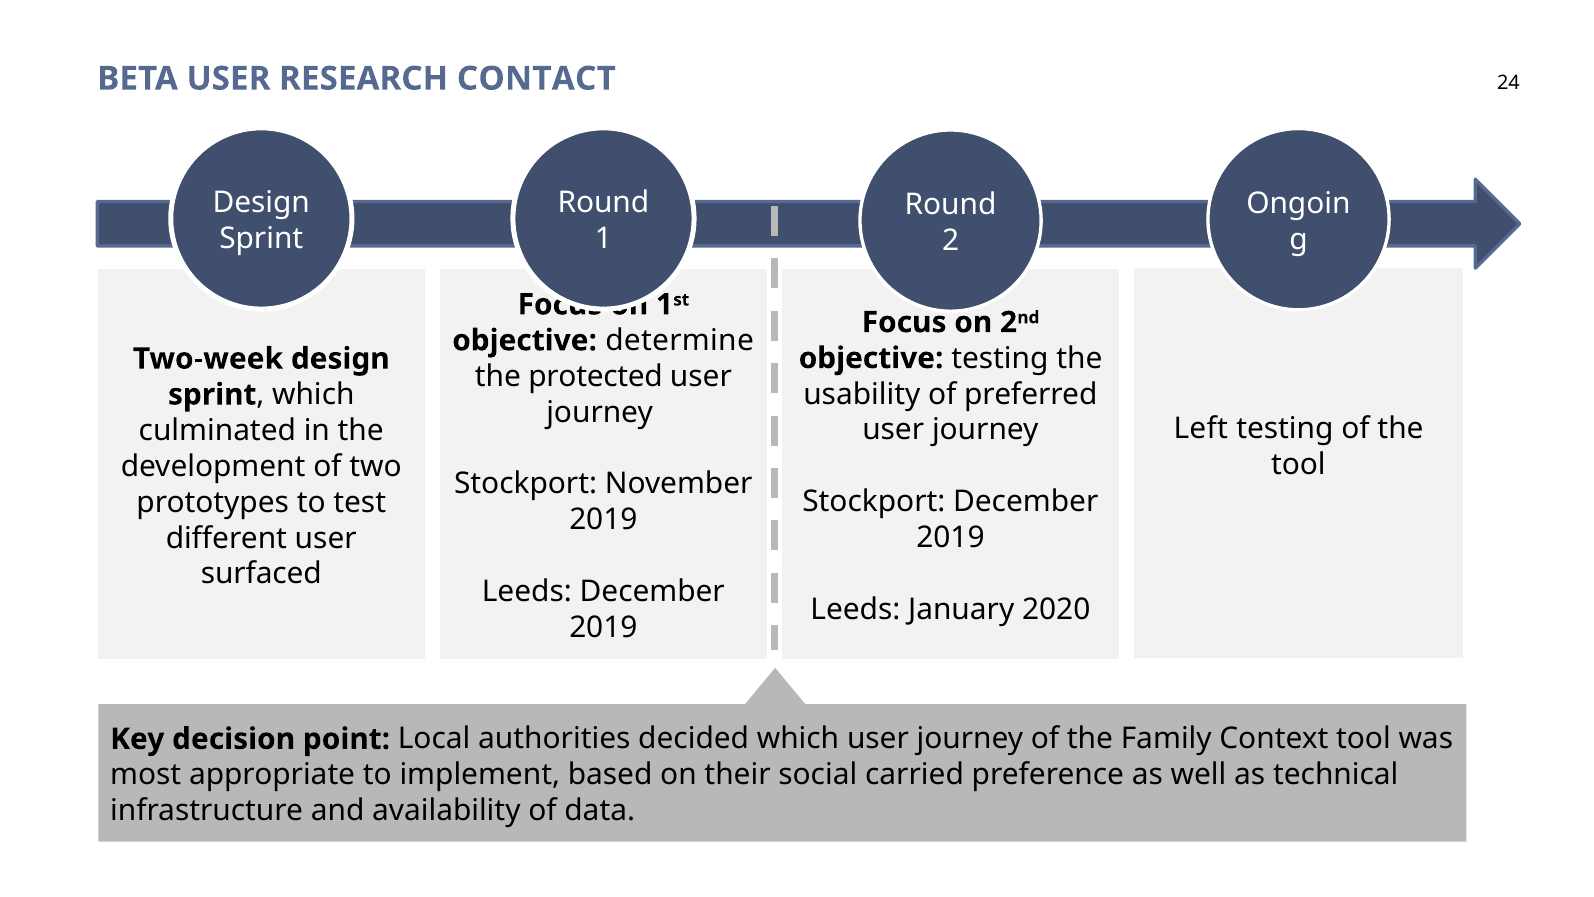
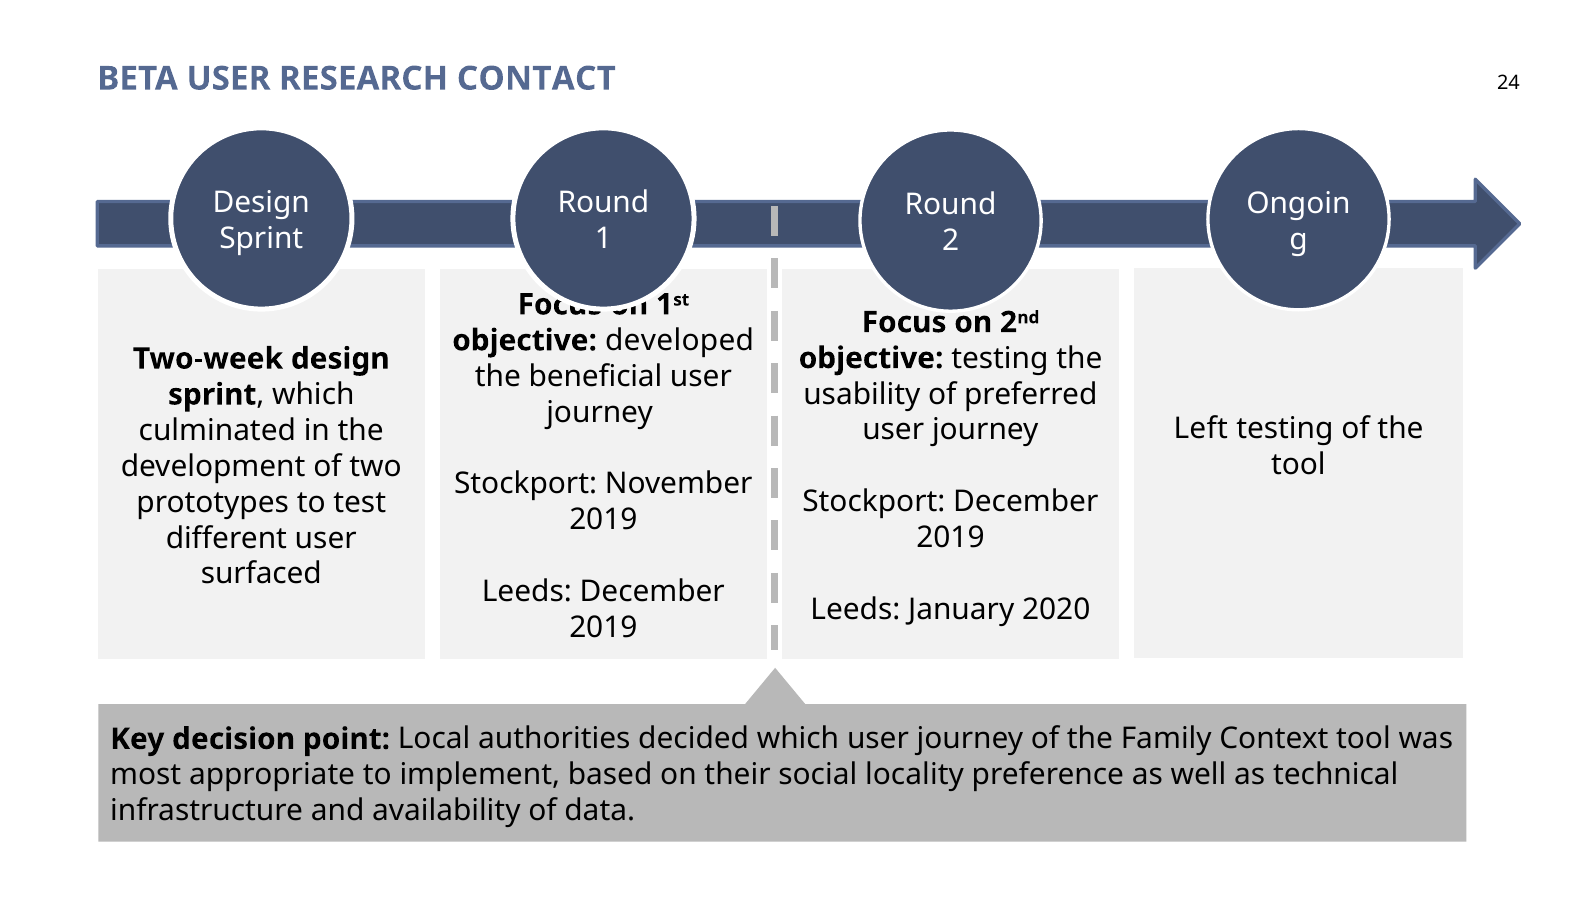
determine: determine -> developed (680, 340)
protected: protected -> beneficial (596, 376)
carried: carried -> locality (914, 775)
